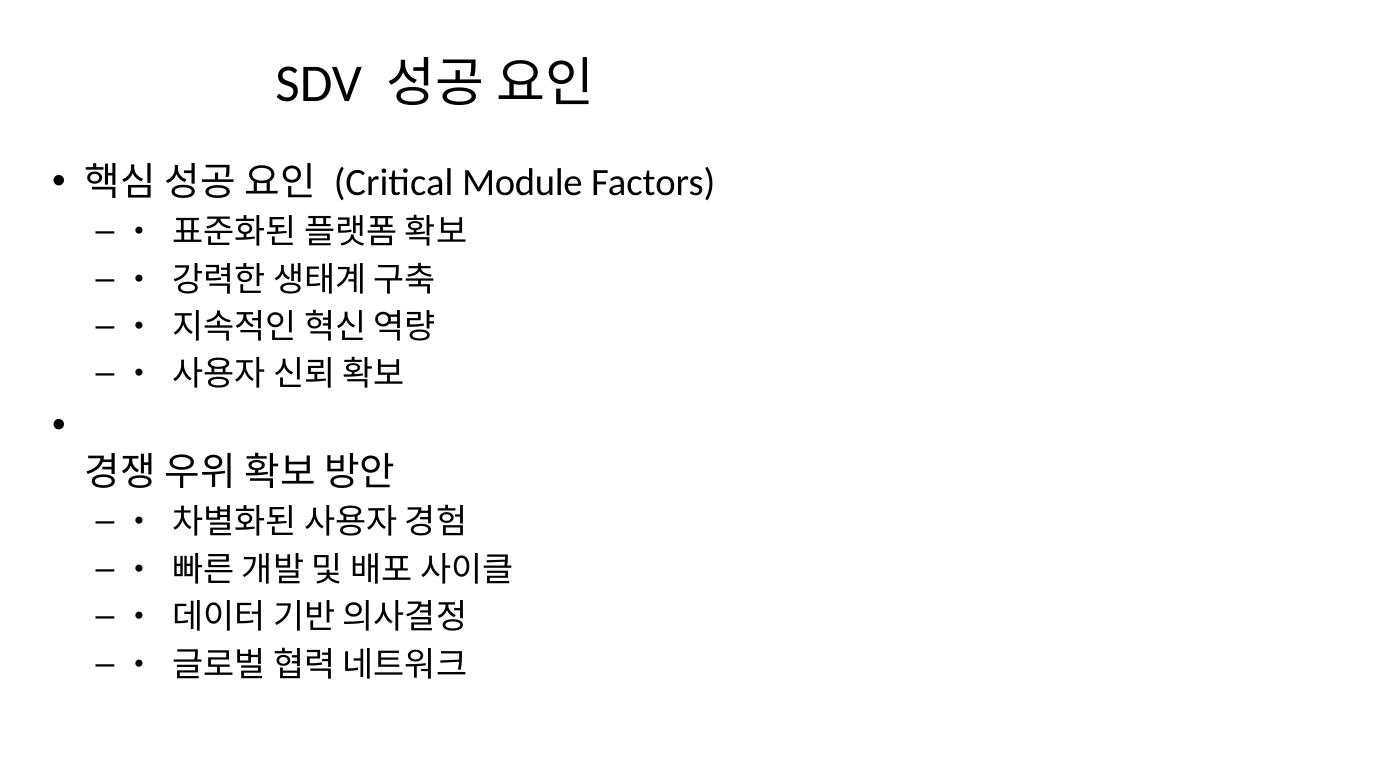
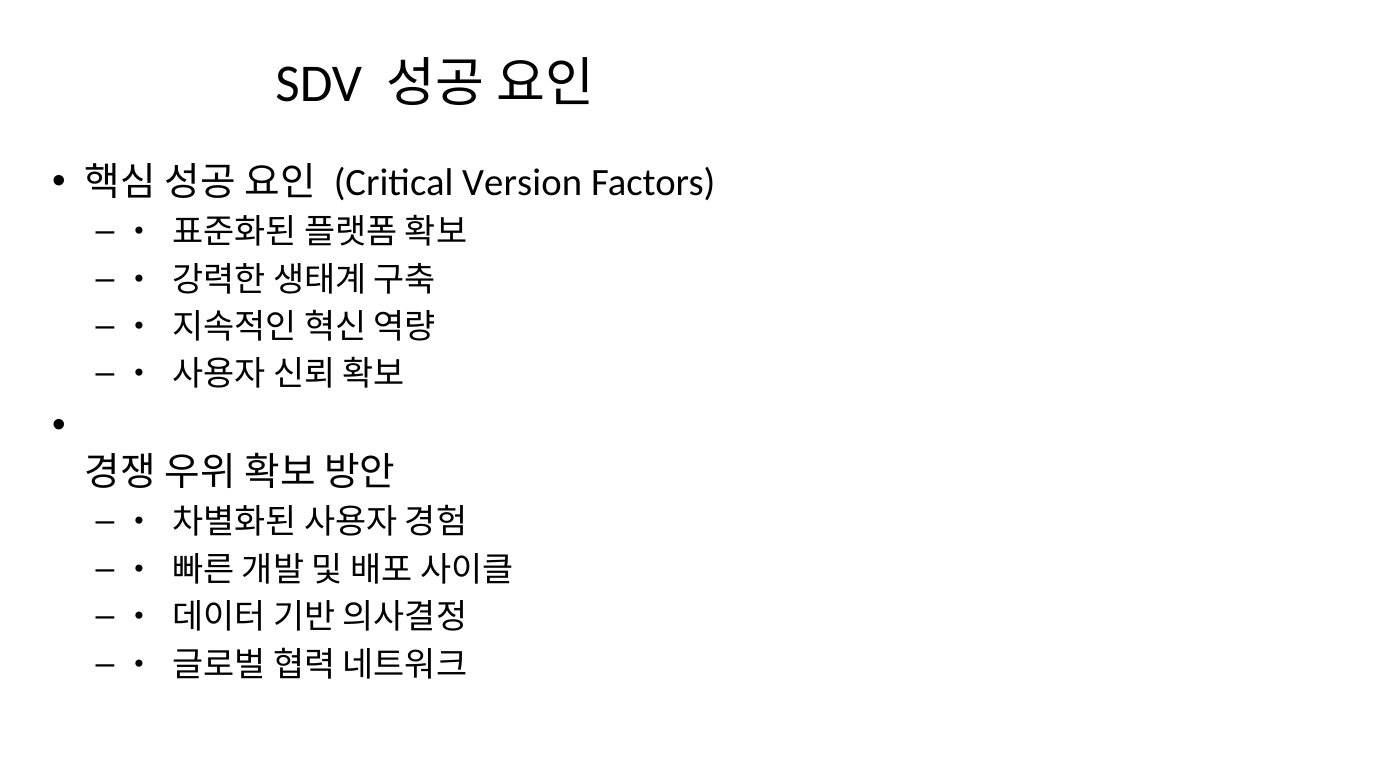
Module: Module -> Version (522, 183)
